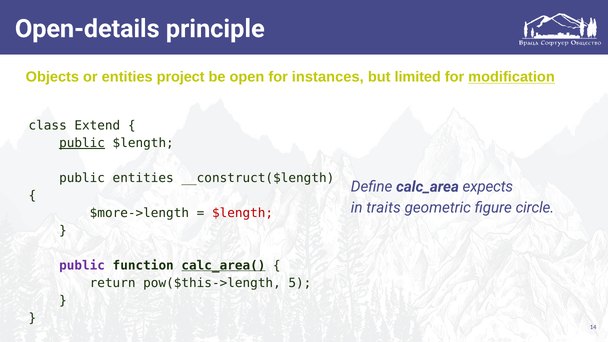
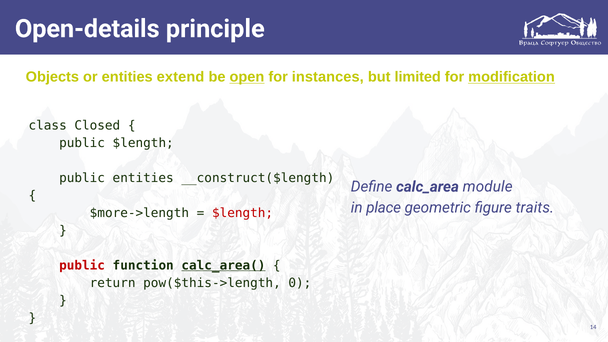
project: project -> extend (181, 77)
open underline: none -> present (247, 77)
Extend: Extend -> Closed (97, 126)
public underline: present -> none (82, 143)
expects: expects -> module (488, 187)
traits: traits -> place (384, 208)
circle: circle -> traits (535, 208)
public colour: purple -> red (82, 265)
5: 5 -> 0 (300, 283)
